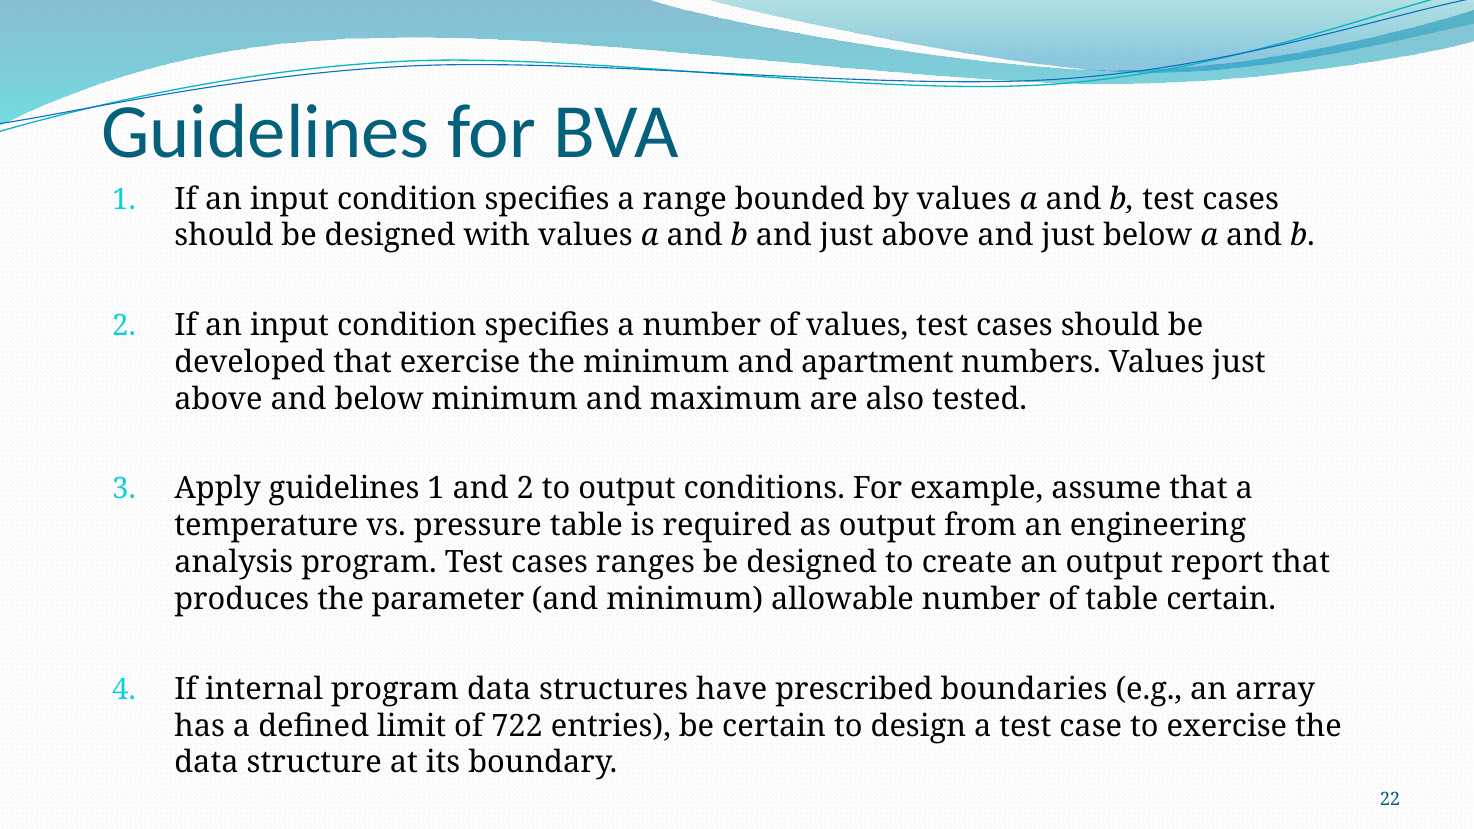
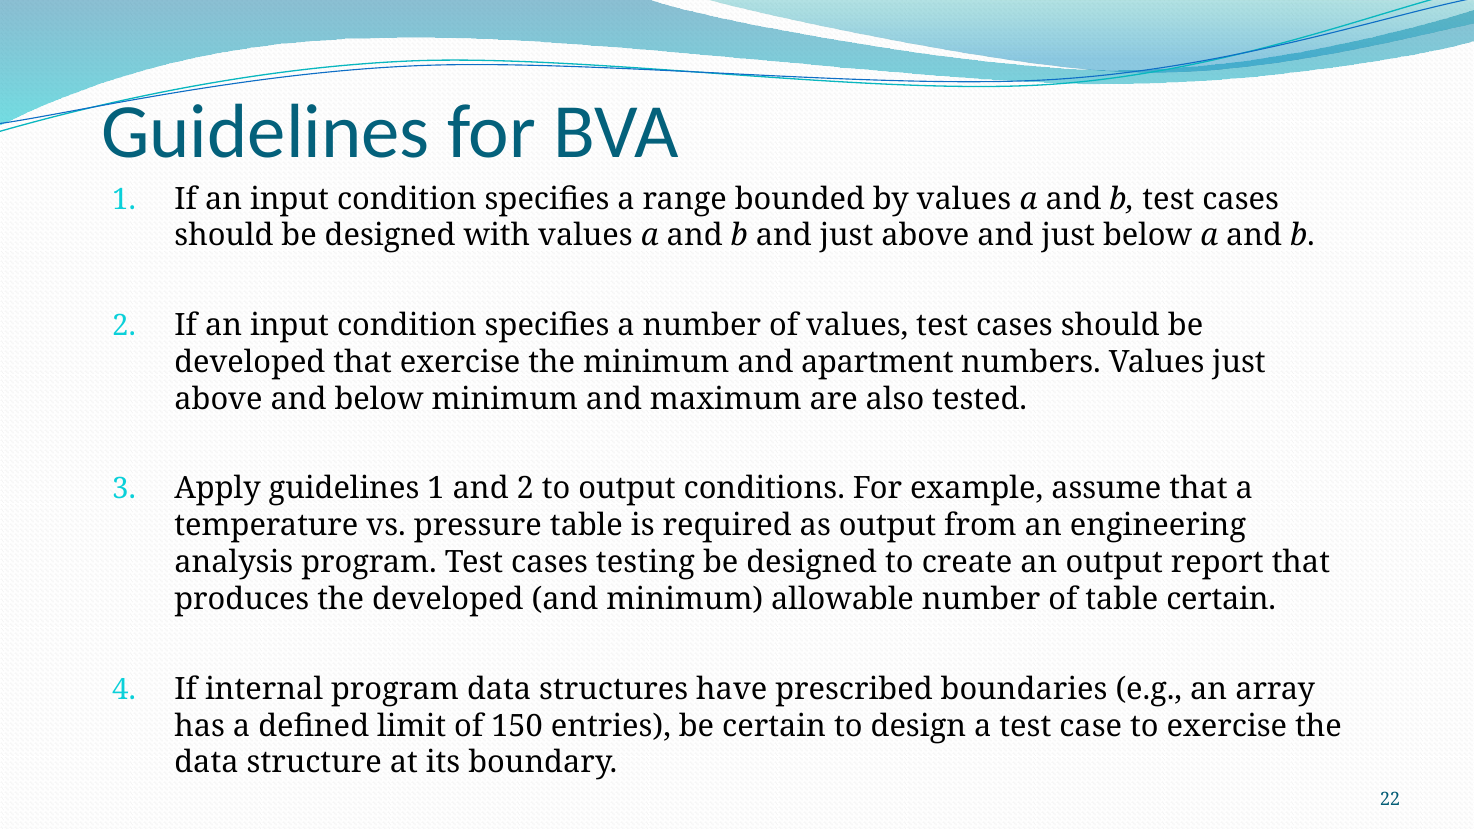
ranges: ranges -> testing (645, 563)
the parameter: parameter -> developed (448, 599)
722: 722 -> 150 (517, 726)
